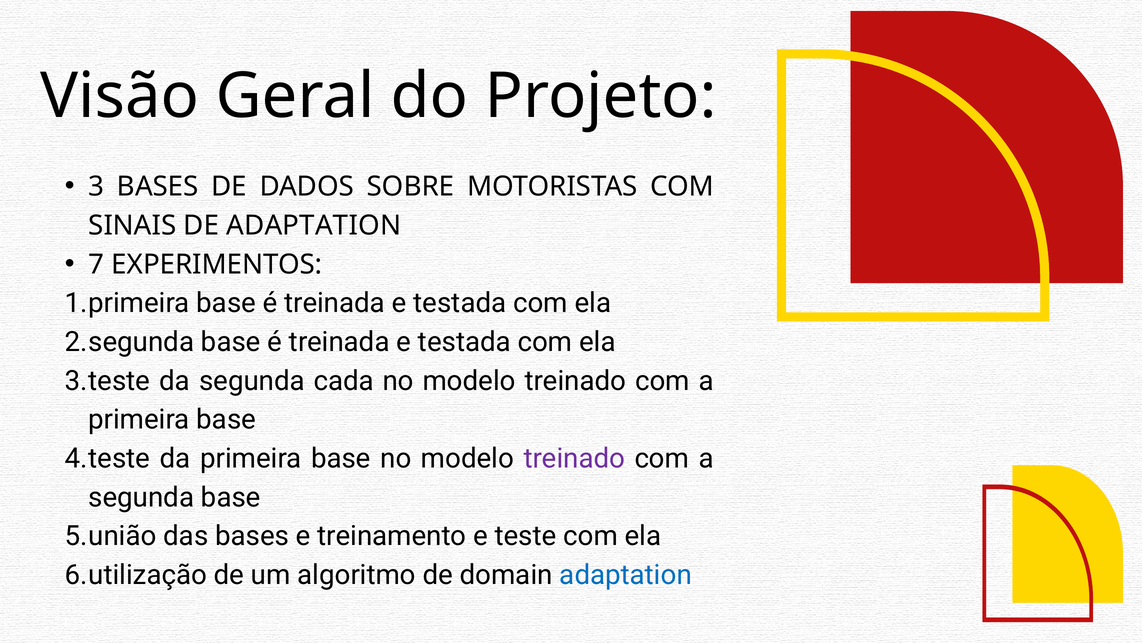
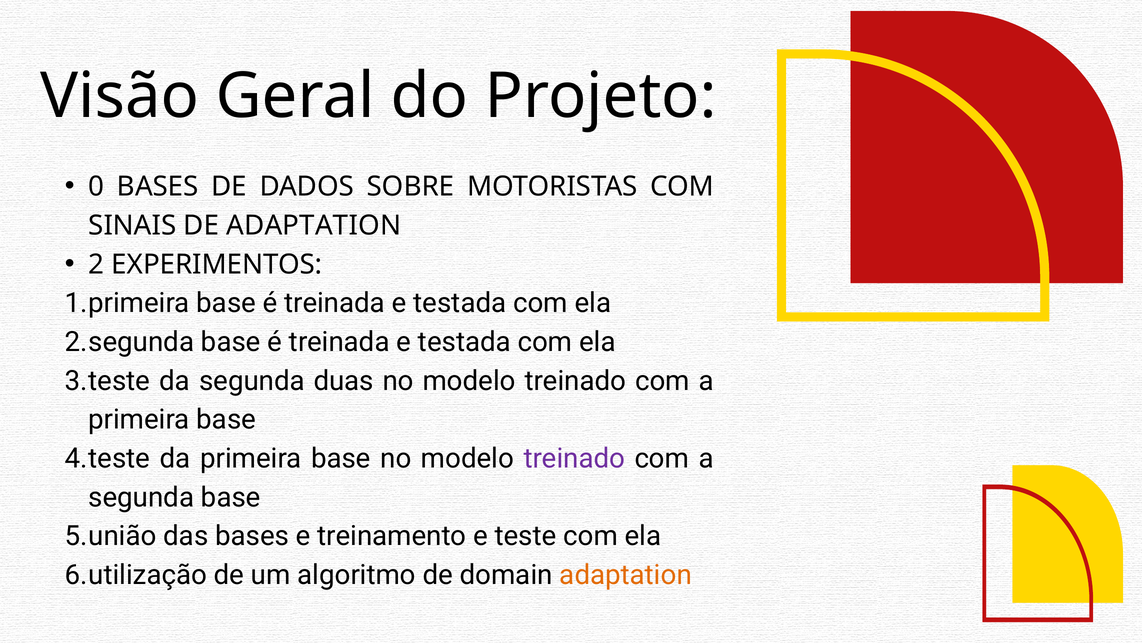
3: 3 -> 0 (96, 187)
7: 7 -> 2 (96, 264)
cada: cada -> duas (344, 381)
adaptation colour: blue -> orange (626, 575)
